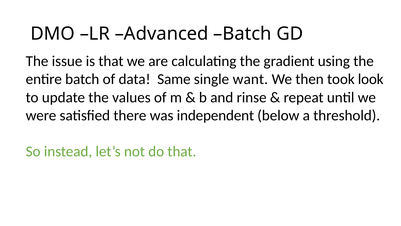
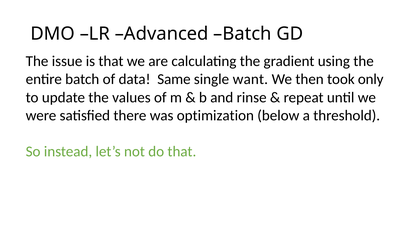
look: look -> only (371, 79)
independent: independent -> optimization (215, 115)
